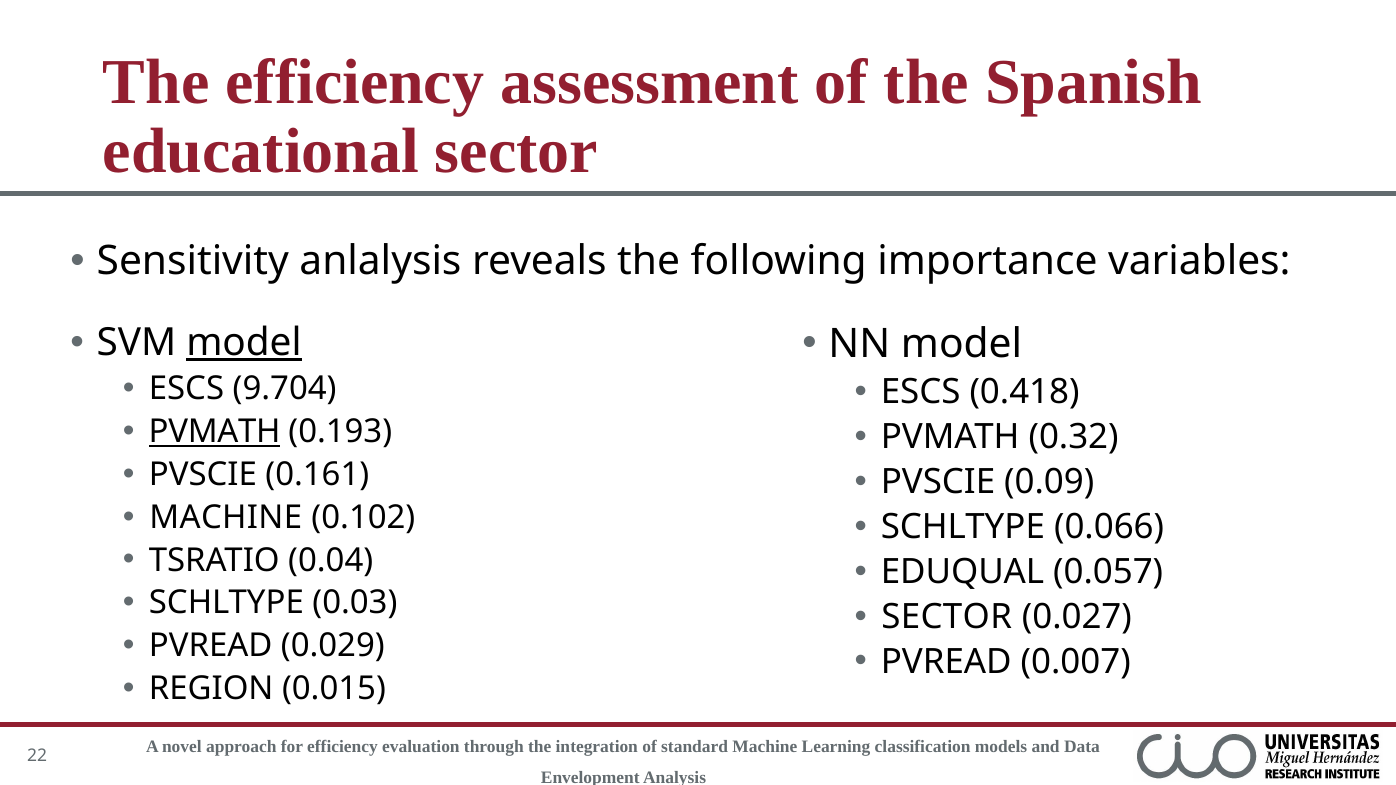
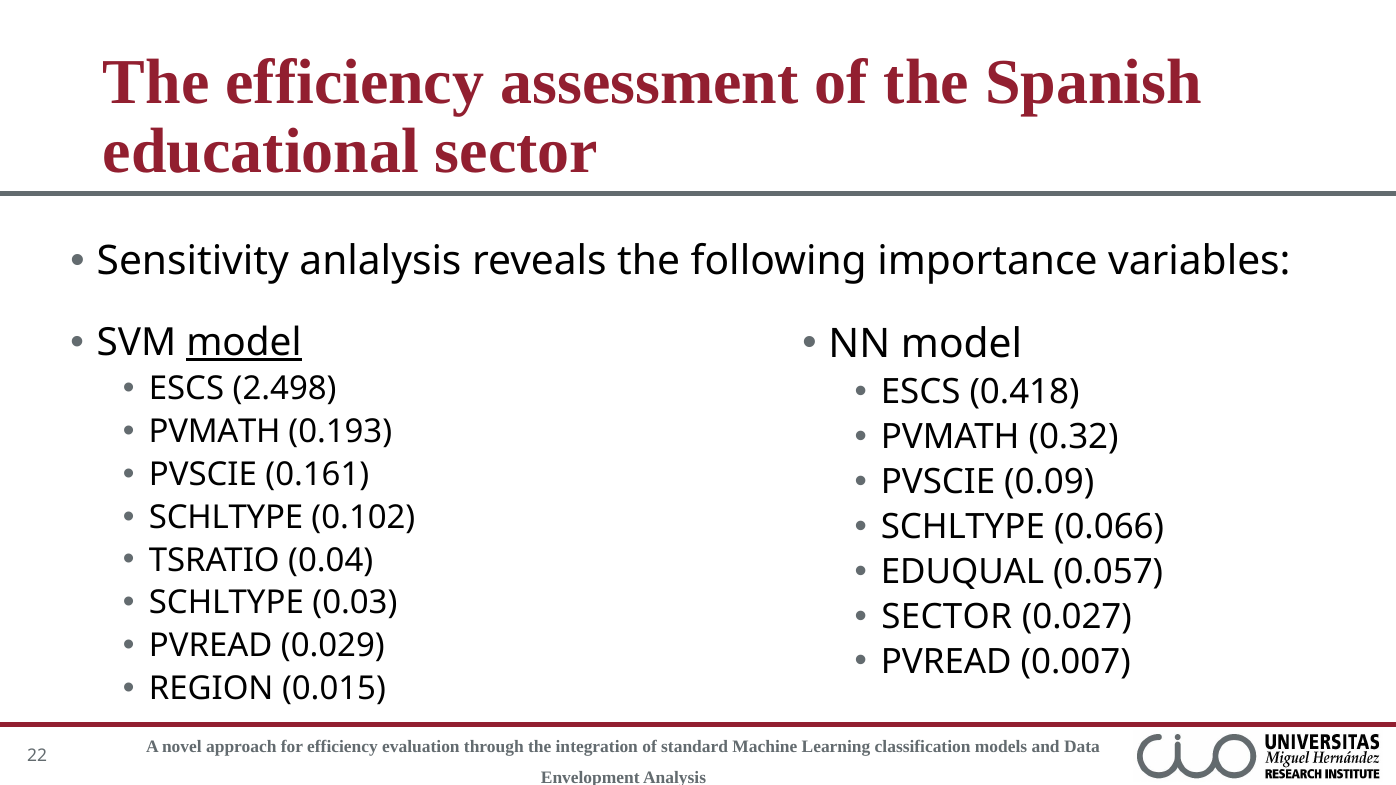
9.704: 9.704 -> 2.498 (285, 389)
PVMATH underline: present -> none (215, 432)
MACHINE: MACHINE -> SCHLTYPE (226, 518)
